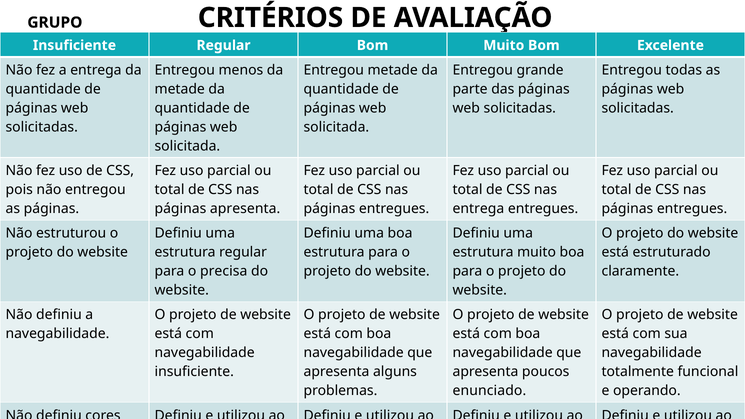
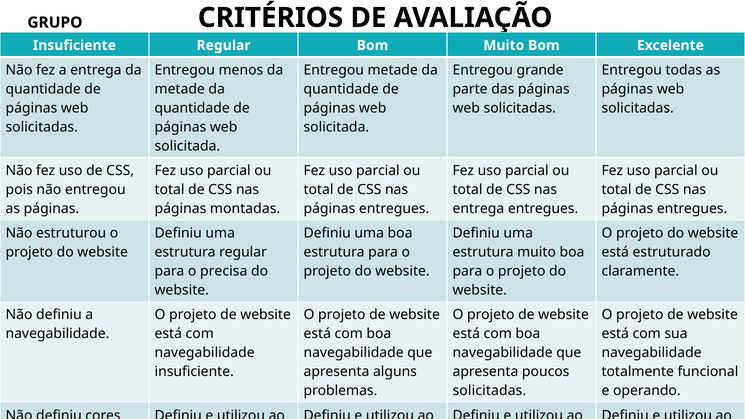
páginas apresenta: apresenta -> montadas (245, 209)
enunciado: enunciado -> solicitadas (489, 391)
